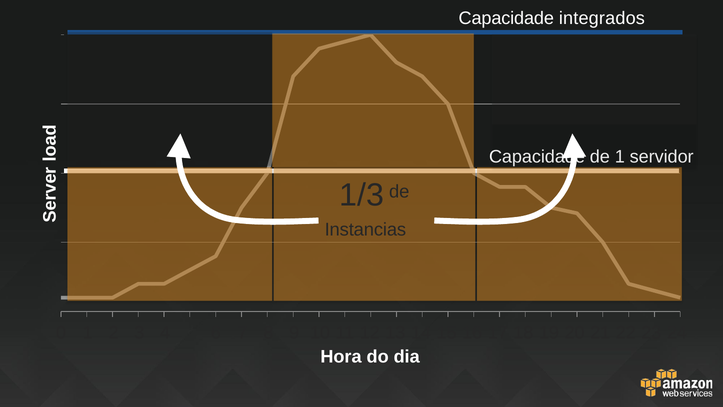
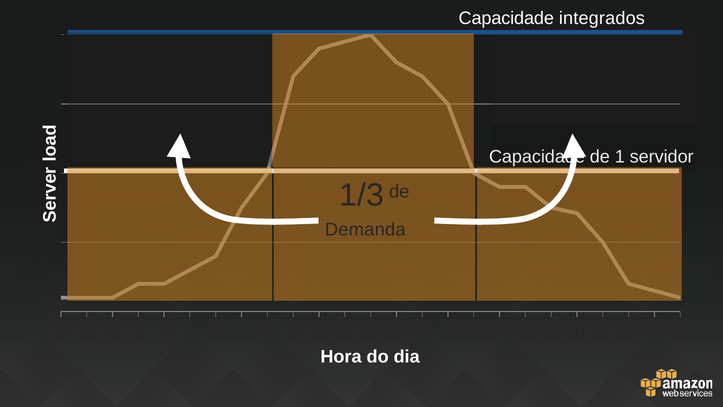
Instancias: Instancias -> Demanda (365, 230)
